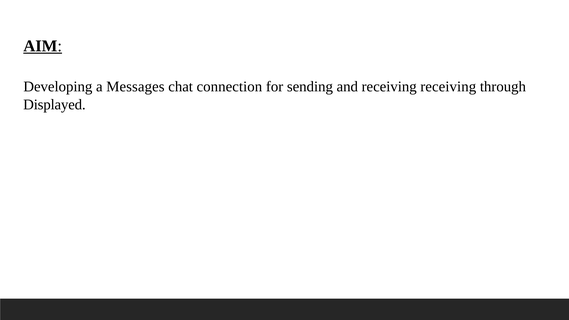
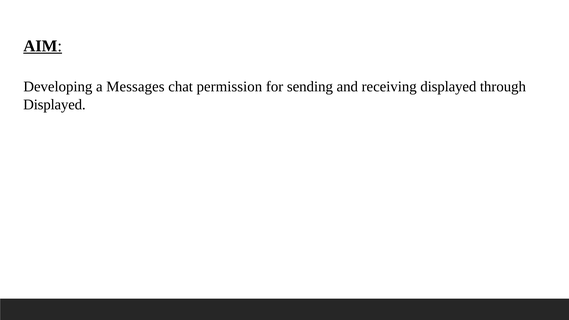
connection: connection -> permission (229, 87)
receiving receiving: receiving -> displayed (448, 87)
